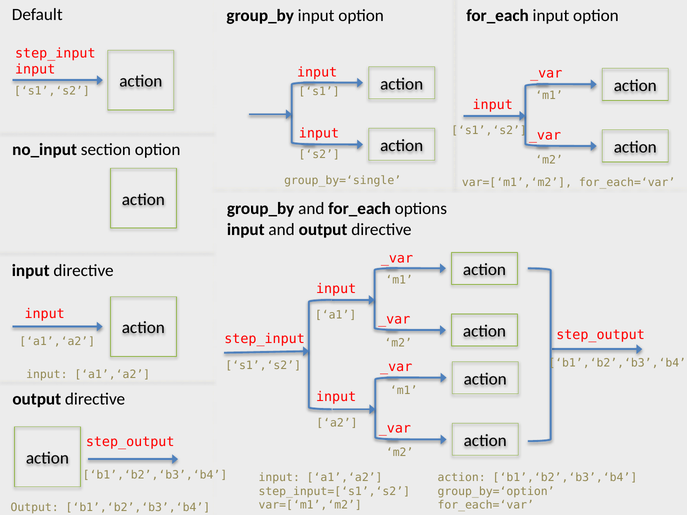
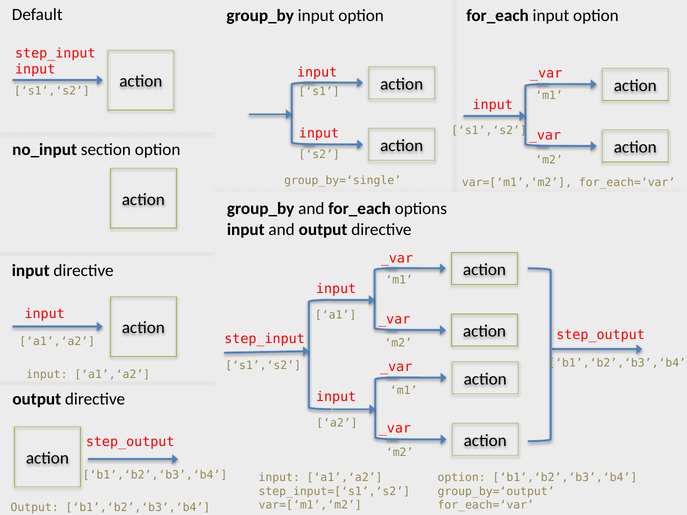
a1’,‘a2 action: action -> option (462, 478)
group_by=‘option: group_by=‘option -> group_by=‘output (496, 492)
